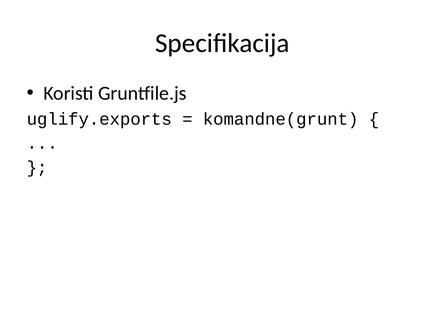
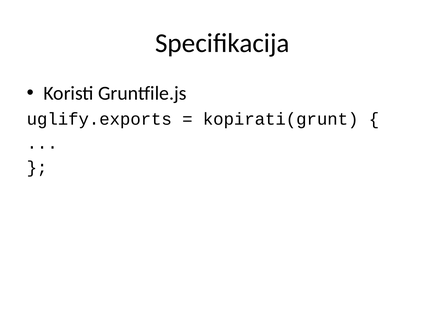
komandne(grunt: komandne(grunt -> kopirati(grunt (281, 119)
